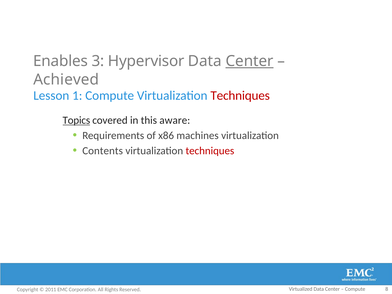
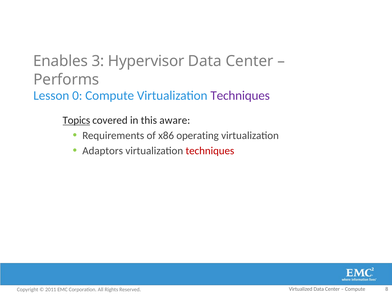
Center underline: present -> none (250, 61)
Achieved: Achieved -> Performs (66, 79)
1: 1 -> 0 (77, 96)
Techniques colour: red -> purple (240, 96)
machines: machines -> operating (198, 136)
Contents: Contents -> Adaptors (103, 151)
